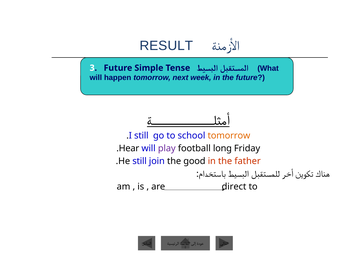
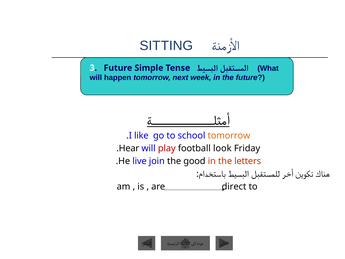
RESULT: RESULT -> SITTING (166, 46)
I still: still -> like (141, 136)
play colour: purple -> red (167, 148)
long: long -> look (222, 148)
He still: still -> live (140, 161)
father: father -> letters (248, 161)
